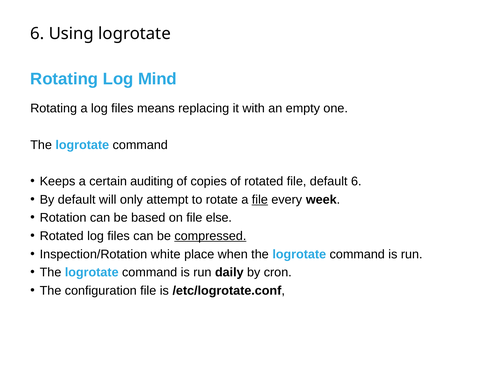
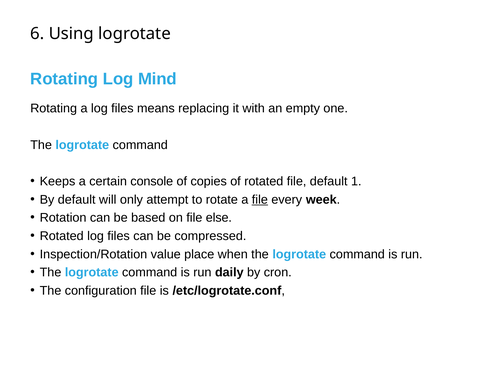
auditing: auditing -> console (152, 181)
default 6: 6 -> 1 (356, 181)
compressed underline: present -> none (210, 236)
white: white -> value (166, 254)
